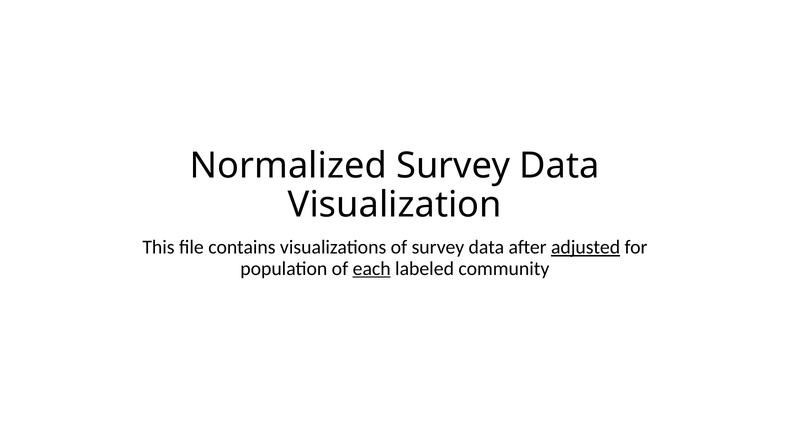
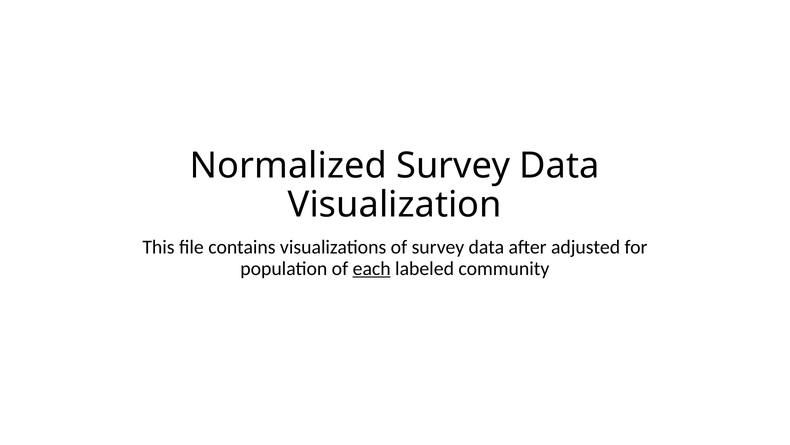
adjusted underline: present -> none (586, 247)
